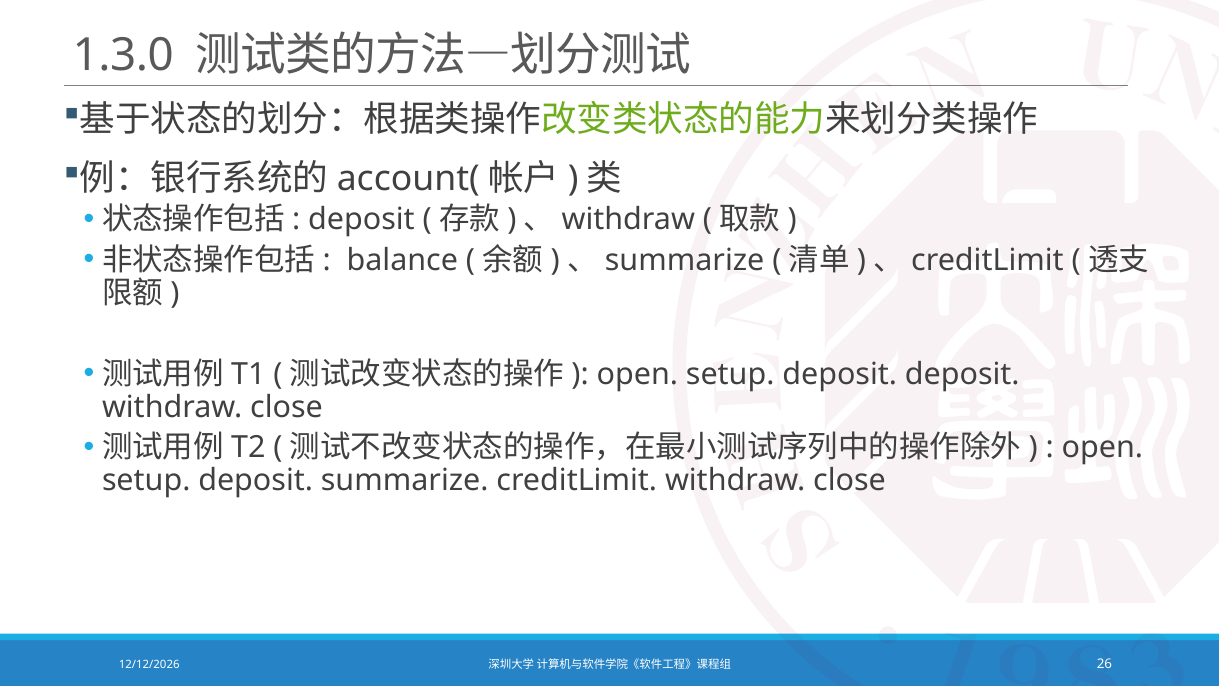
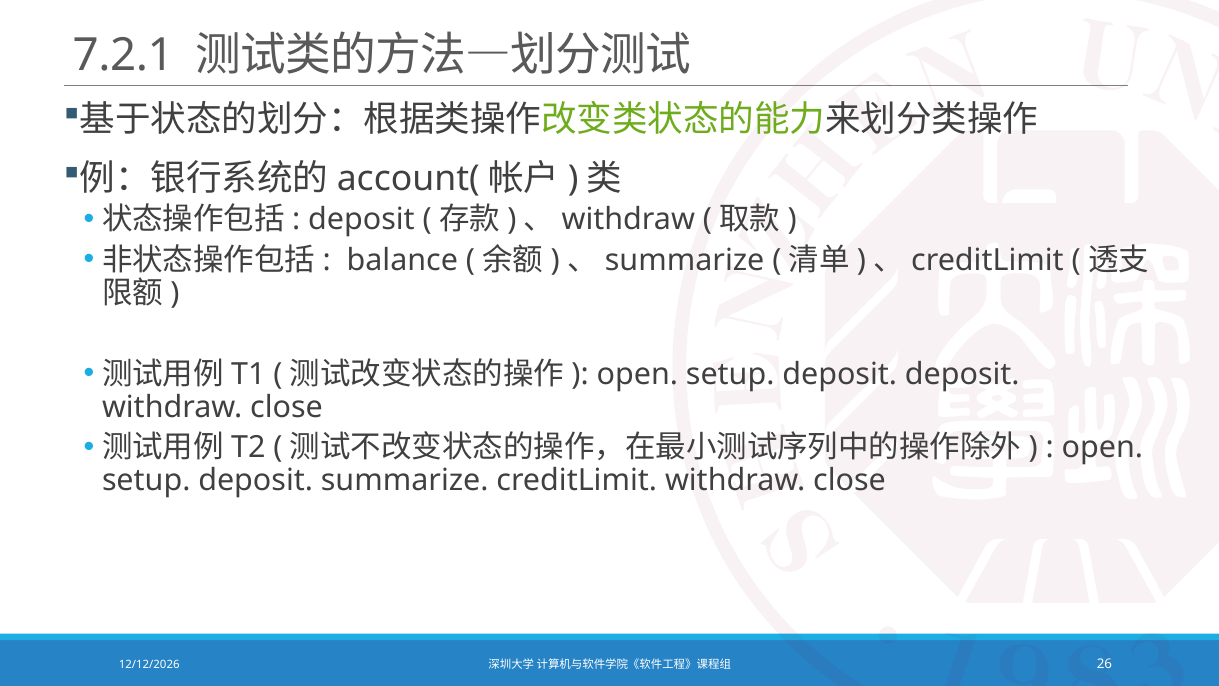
1.3.0: 1.3.0 -> 7.2.1 (123, 55)
